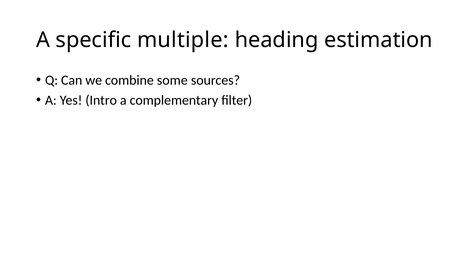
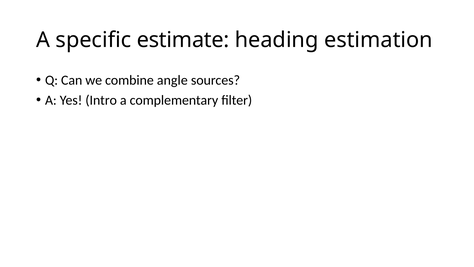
multiple: multiple -> estimate (183, 40)
some: some -> angle (172, 80)
